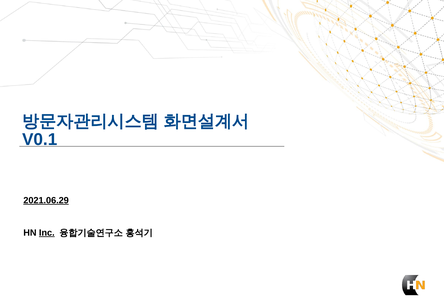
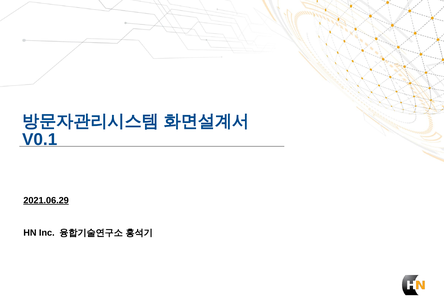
Inc underline: present -> none (47, 232)
